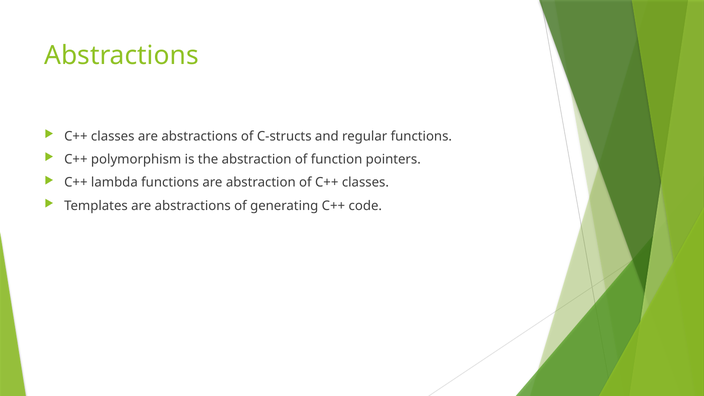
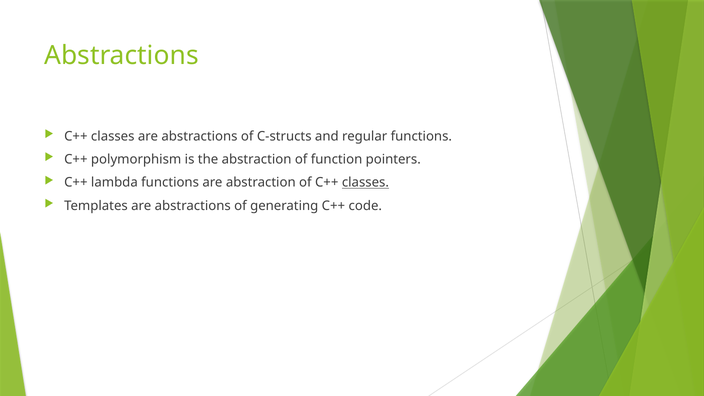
classes underline: none -> present (365, 183)
